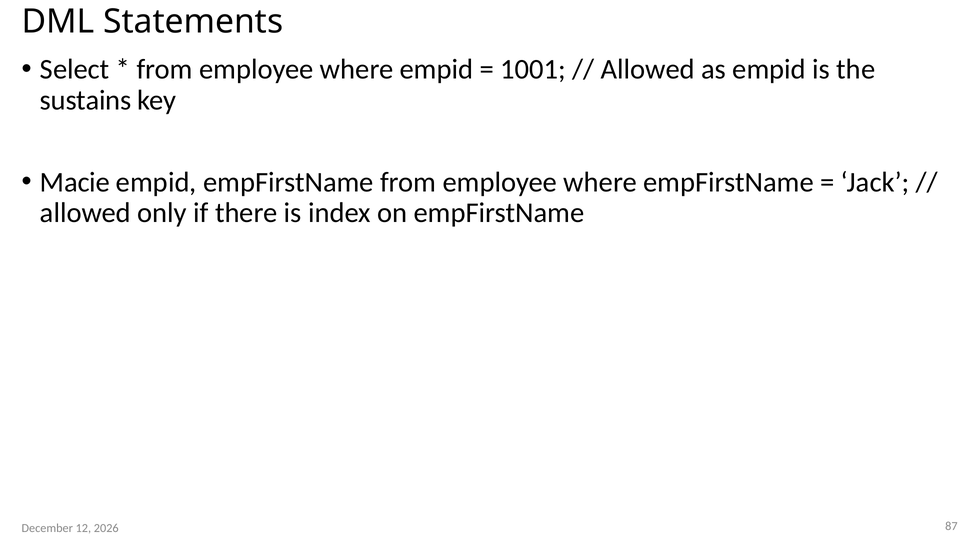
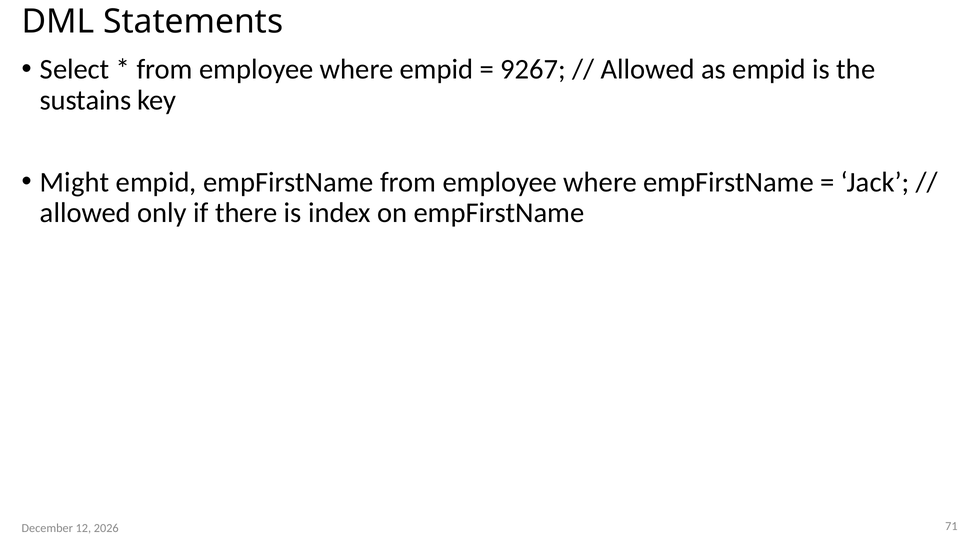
1001: 1001 -> 9267 (533, 69)
Macie: Macie -> Might (75, 182)
87: 87 -> 71 (951, 526)
